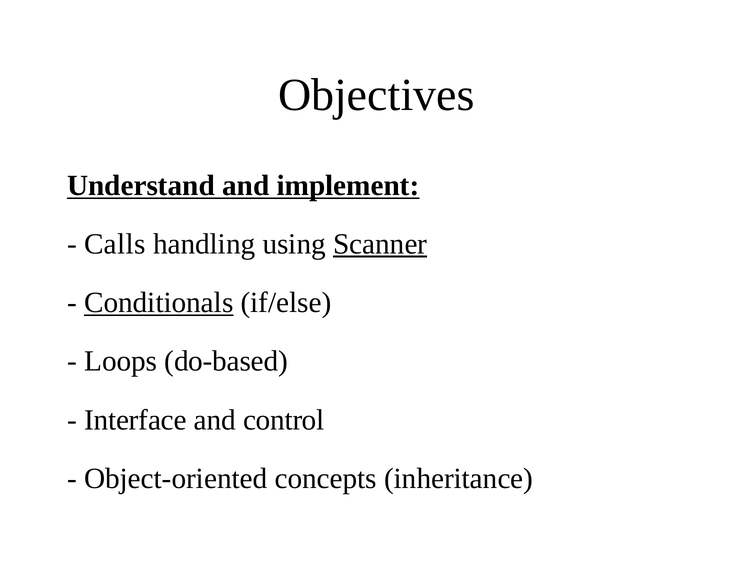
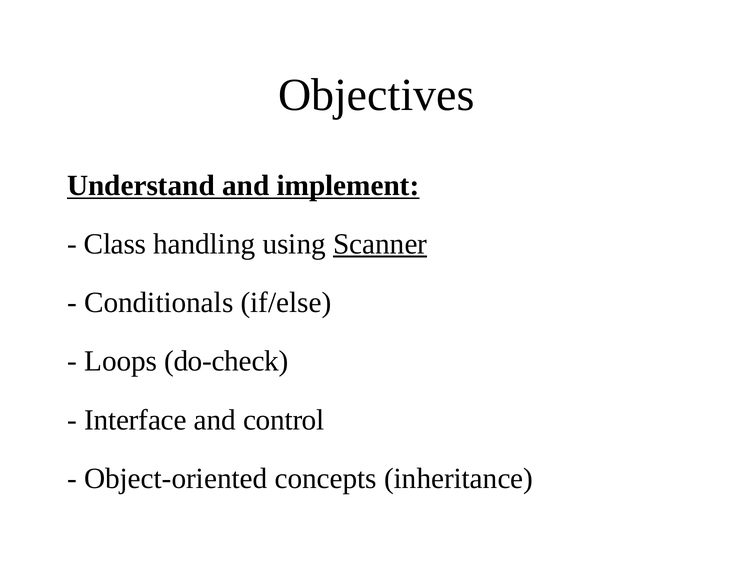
Calls: Calls -> Class (115, 244)
Conditionals underline: present -> none (159, 303)
do-based: do-based -> do-check (226, 361)
